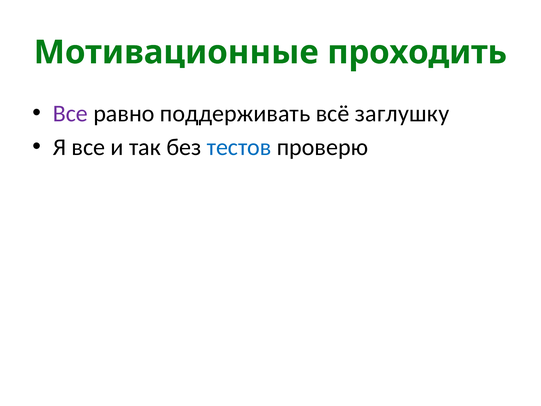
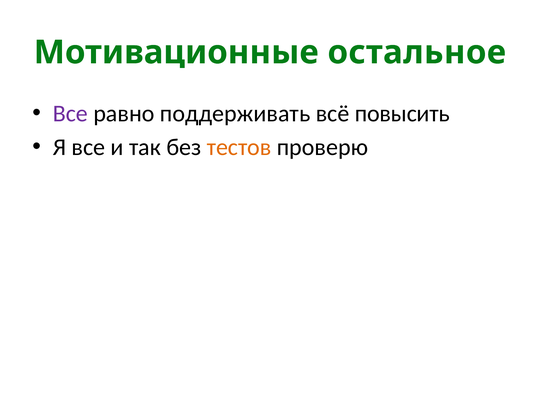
проходить: проходить -> остальное (417, 52)
заглушку: заглушку -> повысить (402, 113)
тестов colour: blue -> orange (239, 147)
